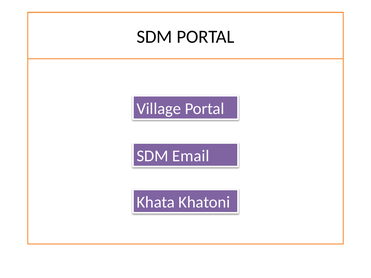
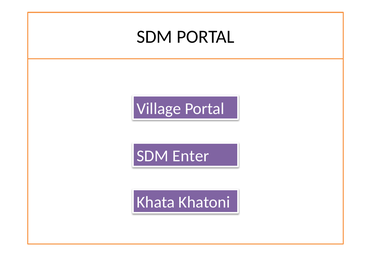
Email: Email -> Enter (191, 156)
